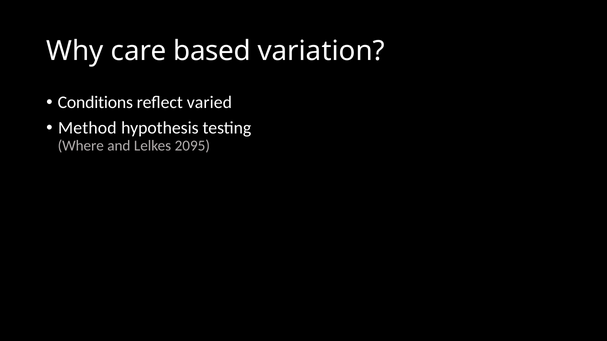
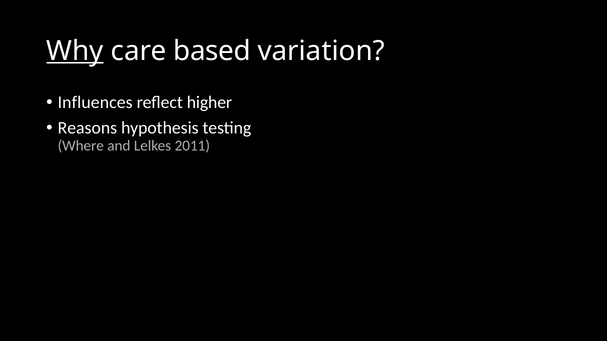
Why underline: none -> present (75, 51)
Conditions: Conditions -> Influences (95, 103)
varied: varied -> higher (209, 103)
Method: Method -> Reasons (87, 128)
2095: 2095 -> 2011 (192, 146)
